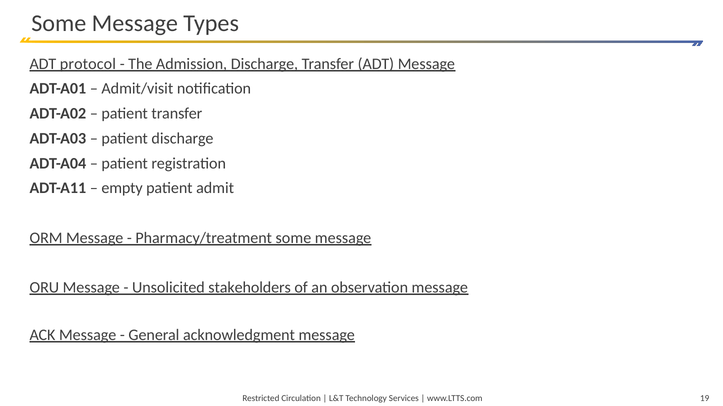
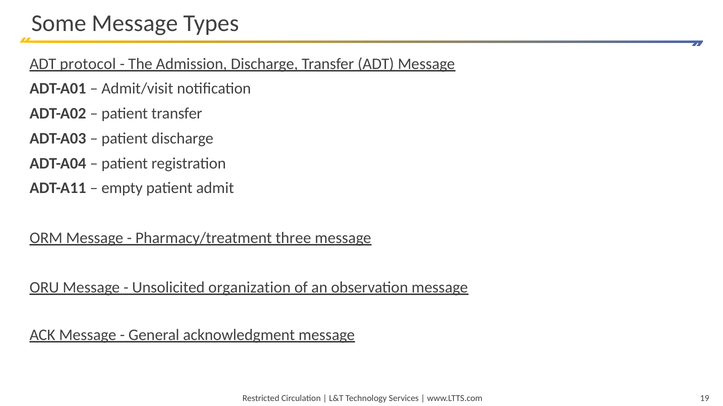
Pharmacy/treatment some: some -> three (293, 238)
stakeholders: stakeholders -> organization (250, 288)
